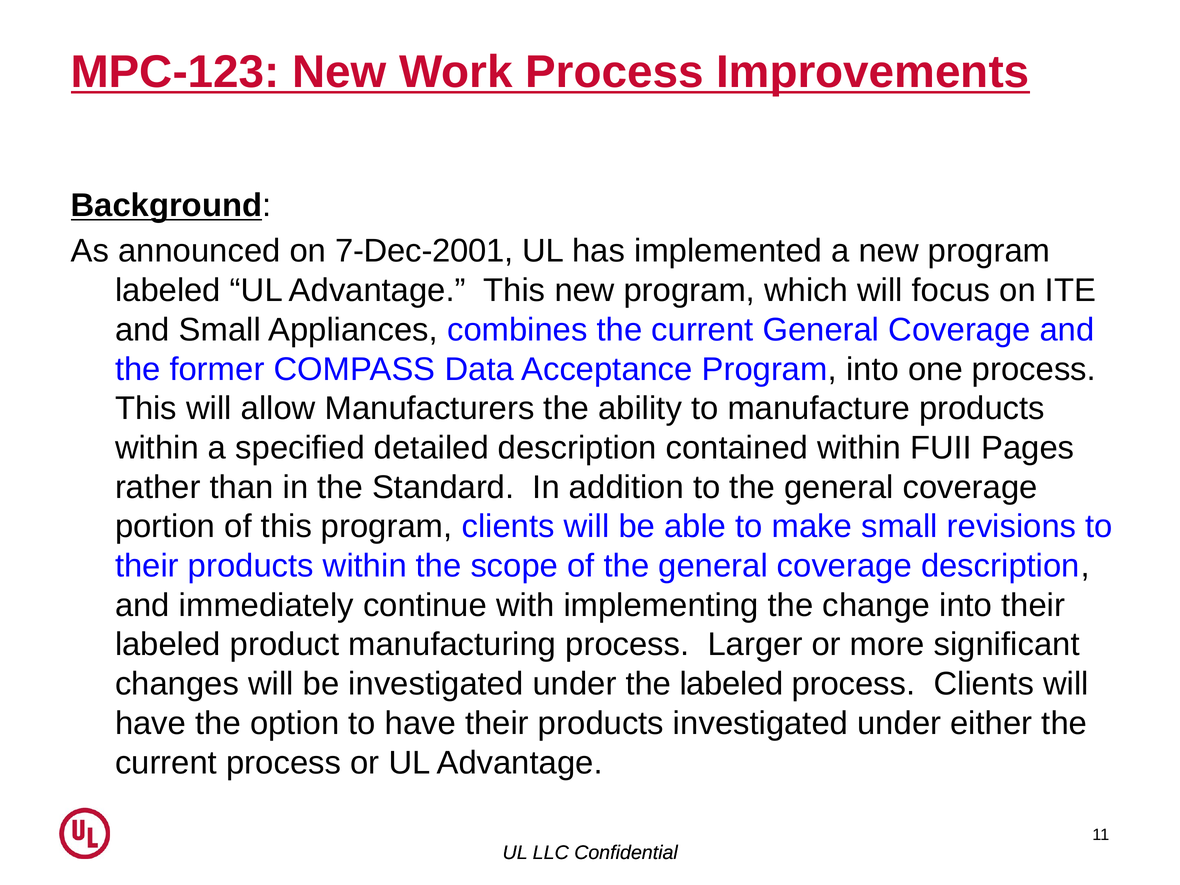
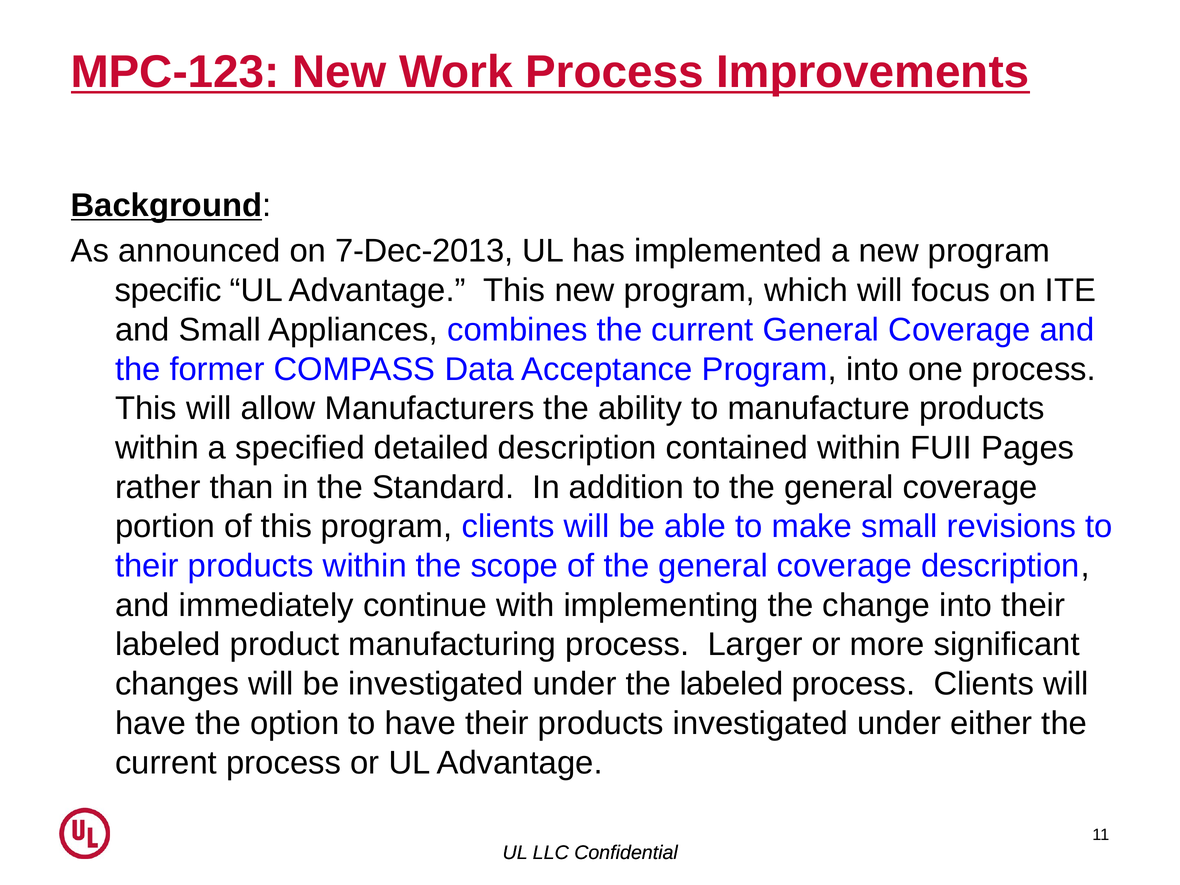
7-Dec-2001: 7-Dec-2001 -> 7-Dec-2013 (424, 251)
labeled: labeled -> specific (168, 290)
